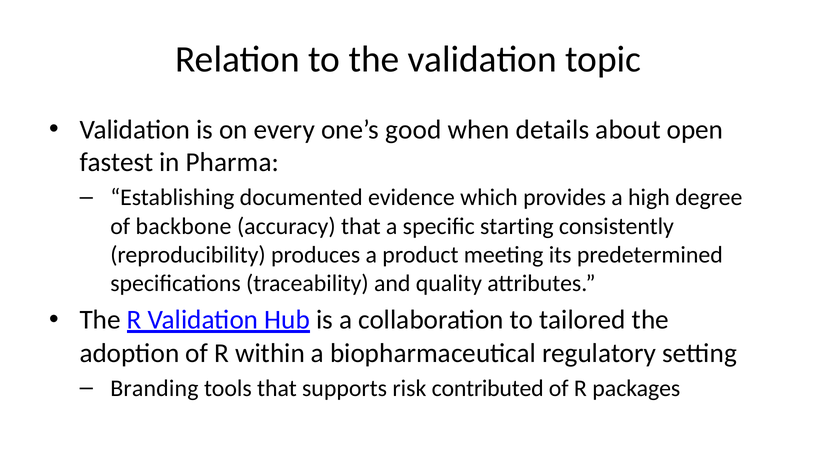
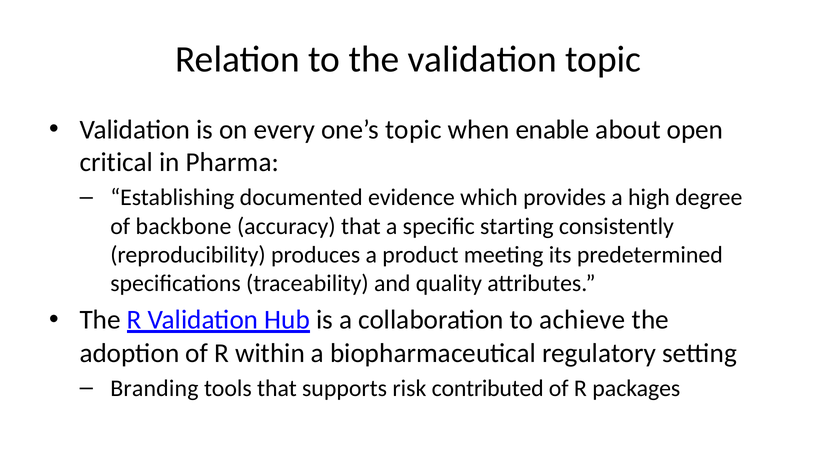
one’s good: good -> topic (413, 130)
details: details -> enable (553, 130)
fastest: fastest -> critical (116, 162)
tailored: tailored -> achieve (582, 320)
